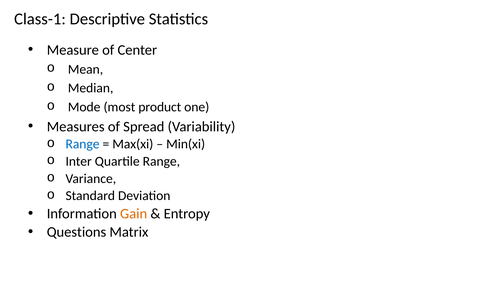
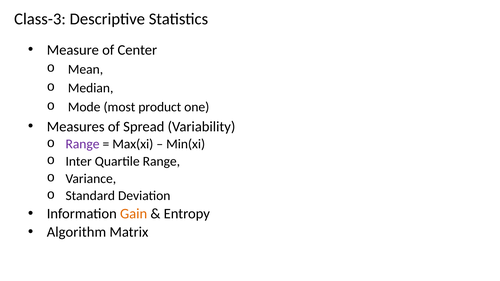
Class-1: Class-1 -> Class-3 (40, 19)
Range colour: blue -> purple (83, 144)
Questions: Questions -> Algorithm (76, 232)
